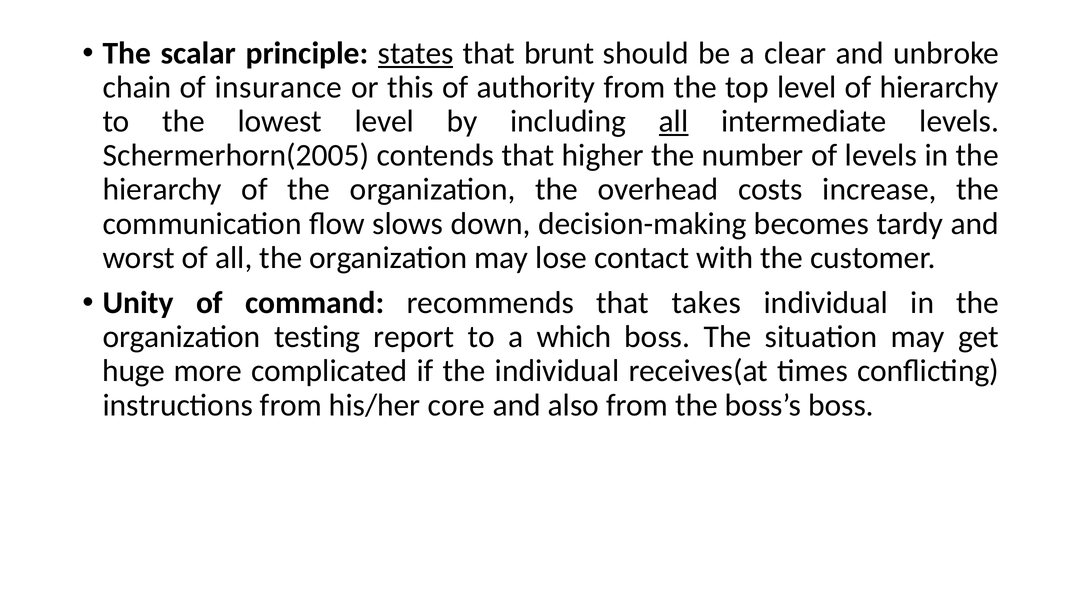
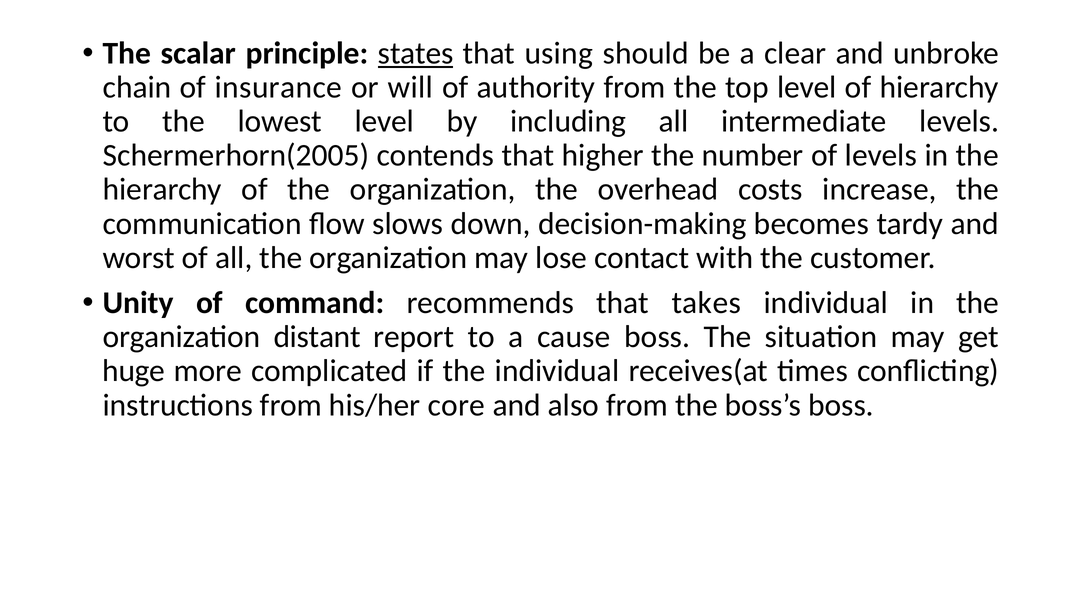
brunt: brunt -> using (559, 53)
this: this -> will (410, 87)
all underline: present -> none (674, 121)
testing: testing -> distant (317, 337)
which: which -> cause (574, 337)
